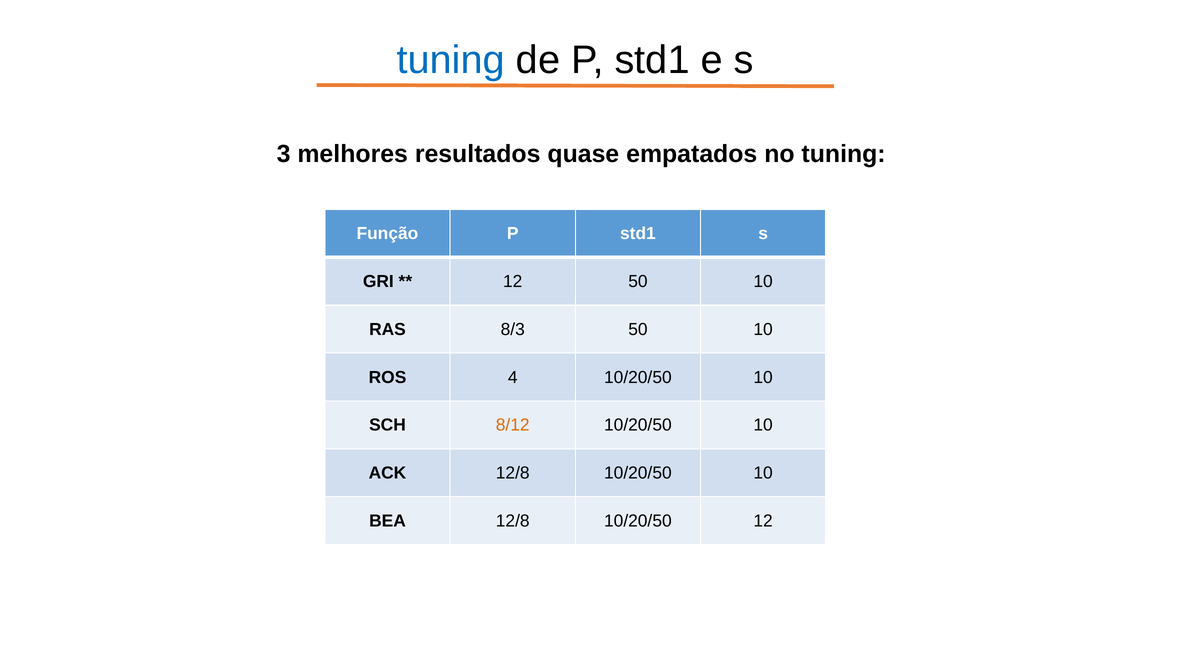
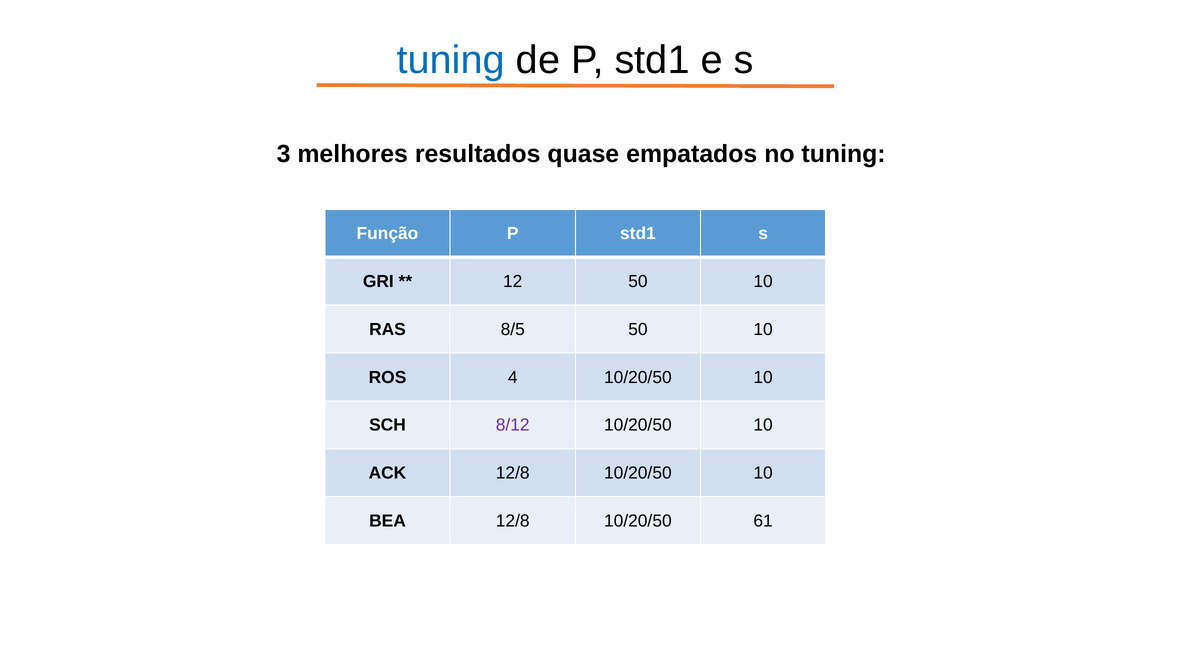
8/3: 8/3 -> 8/5 (513, 329)
8/12 colour: orange -> purple (513, 425)
10/20/50 12: 12 -> 61 (763, 521)
